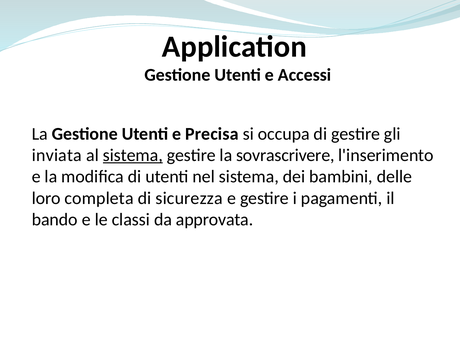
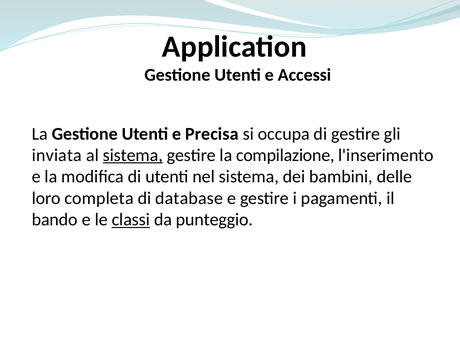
sovrascrivere: sovrascrivere -> compilazione (285, 155)
sicurezza: sicurezza -> database (189, 198)
classi underline: none -> present (131, 220)
approvata: approvata -> punteggio (215, 220)
